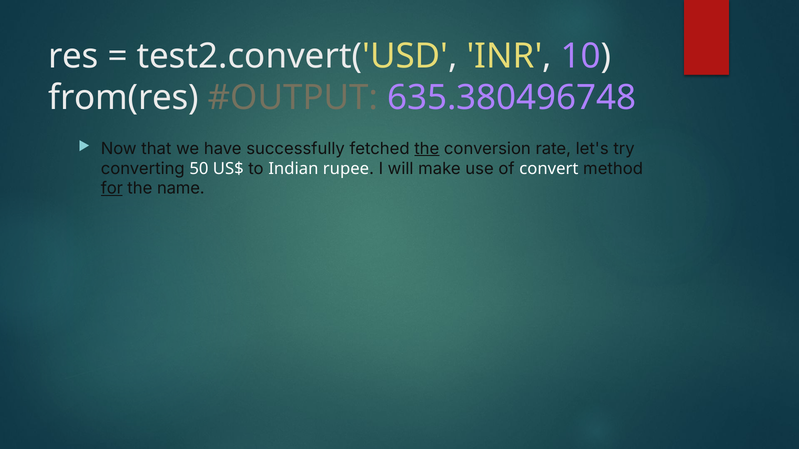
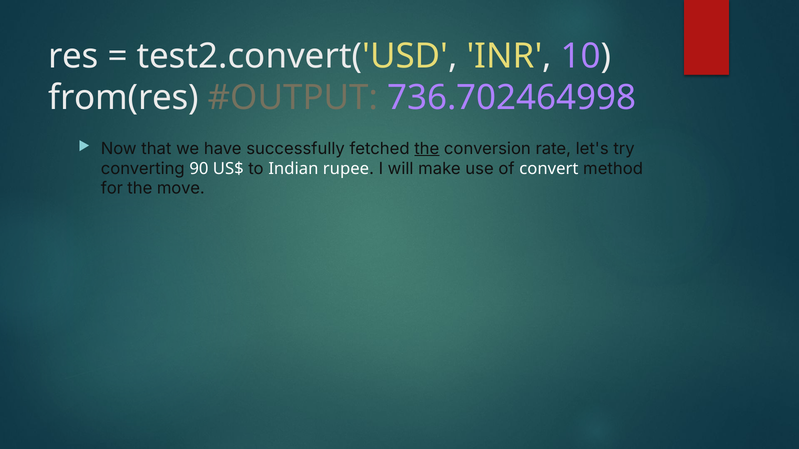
635.380496748: 635.380496748 -> 736.702464998 (512, 98)
50: 50 -> 90 (199, 169)
for underline: present -> none (112, 189)
name: name -> move (181, 189)
